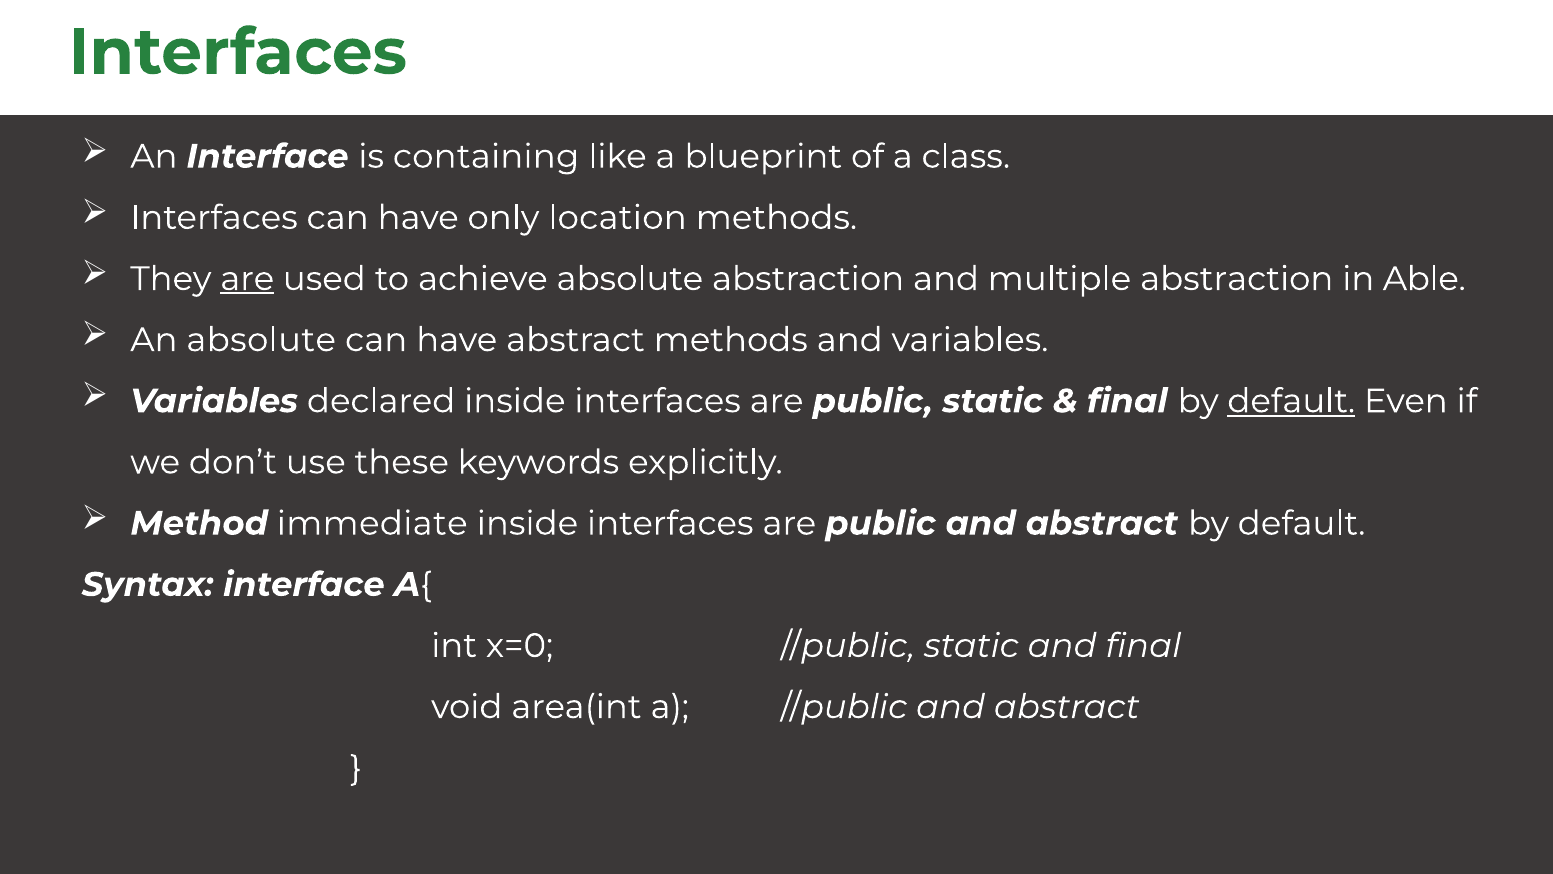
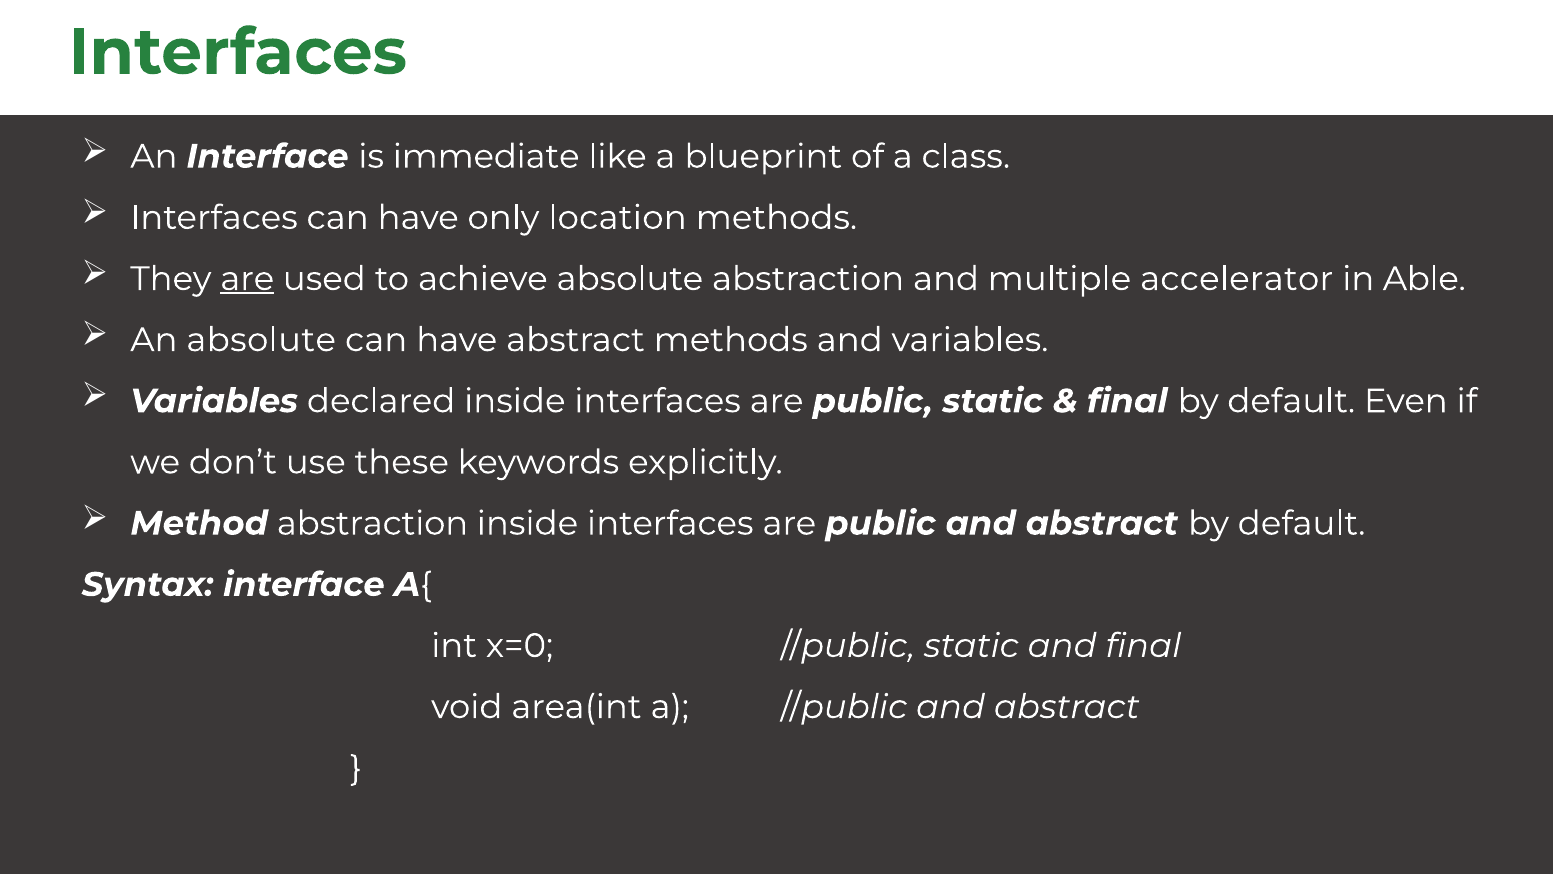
containing: containing -> immediate (486, 156)
multiple abstraction: abstraction -> accelerator (1237, 279)
default underline: present -> none (1291, 401)
Method immediate: immediate -> abstraction (372, 523)
